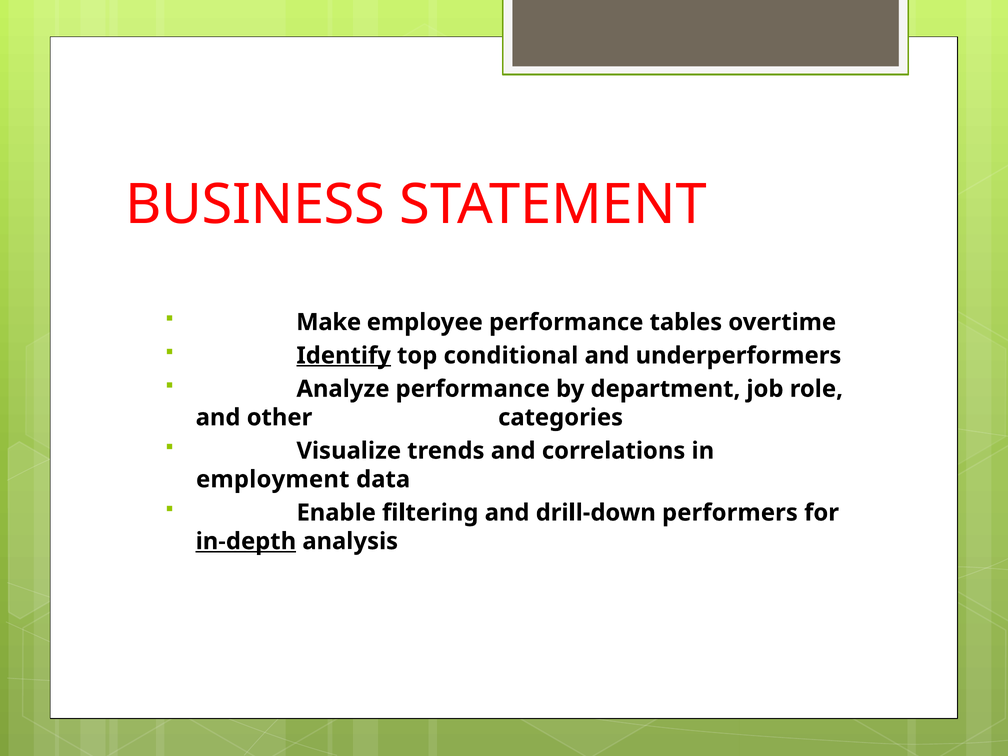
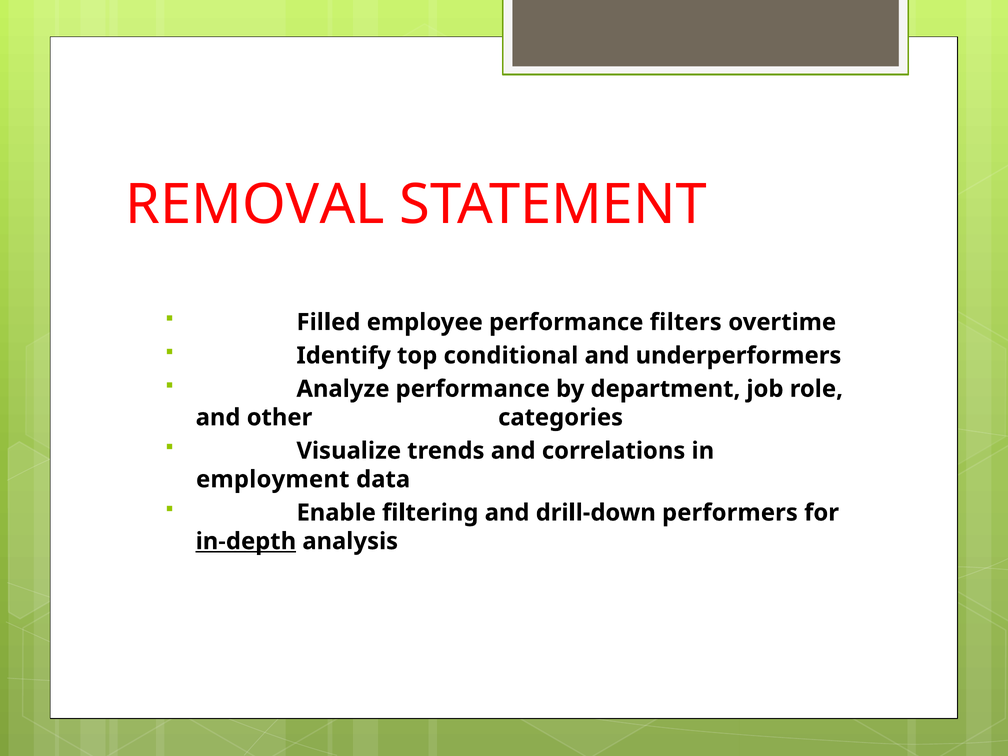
BUSINESS: BUSINESS -> REMOVAL (255, 205)
Make: Make -> Filled (328, 322)
tables: tables -> filters (686, 322)
Identify underline: present -> none (344, 356)
